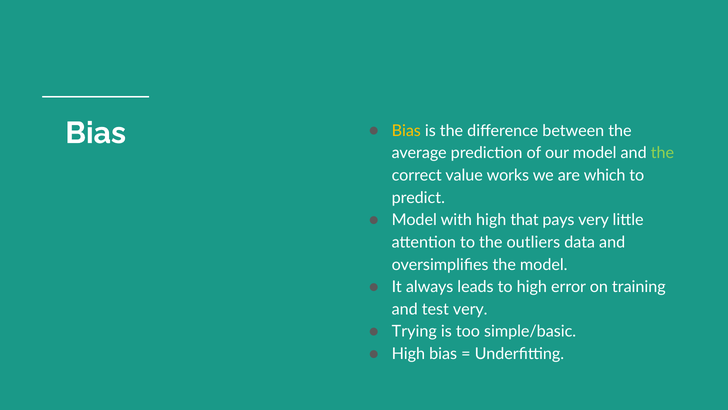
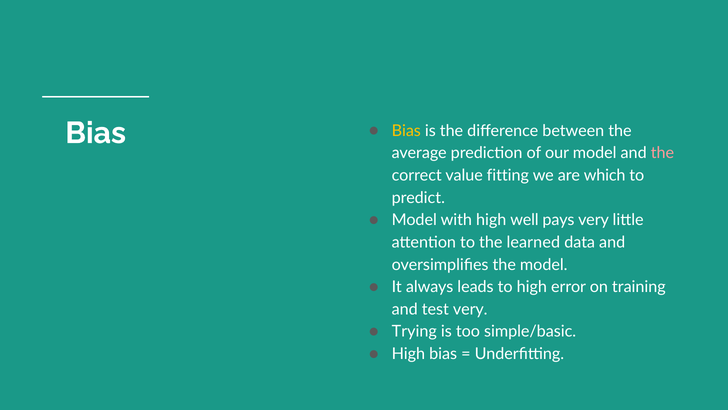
the colour: light green -> pink (662, 153)
works: works -> fitting (508, 175)
that: that -> well (524, 220)
outliers: outliers -> learned (533, 242)
